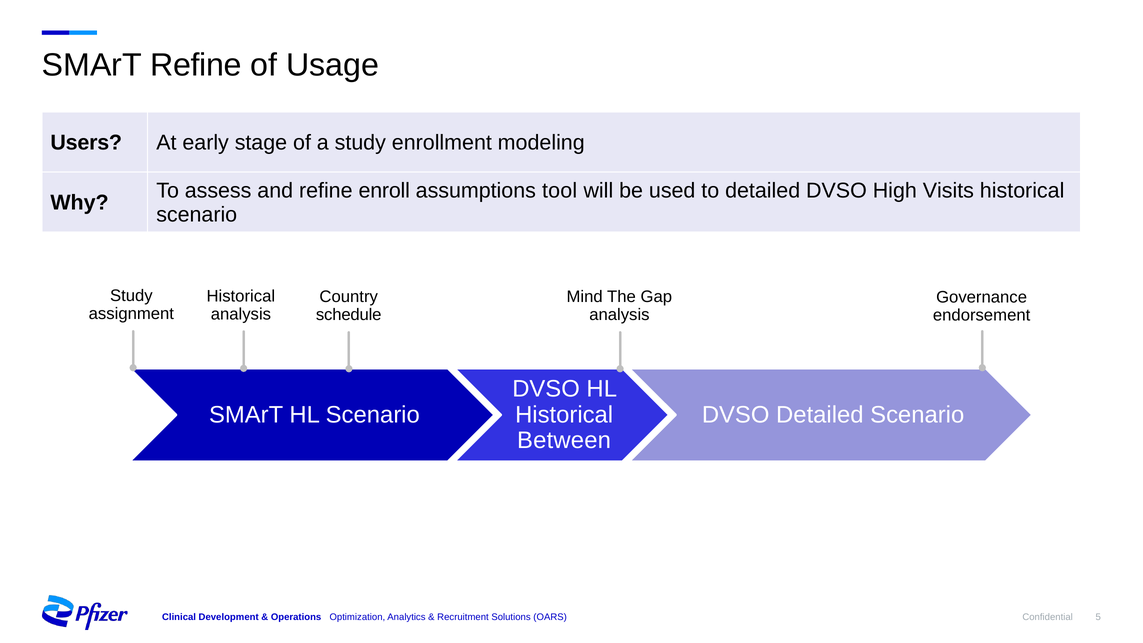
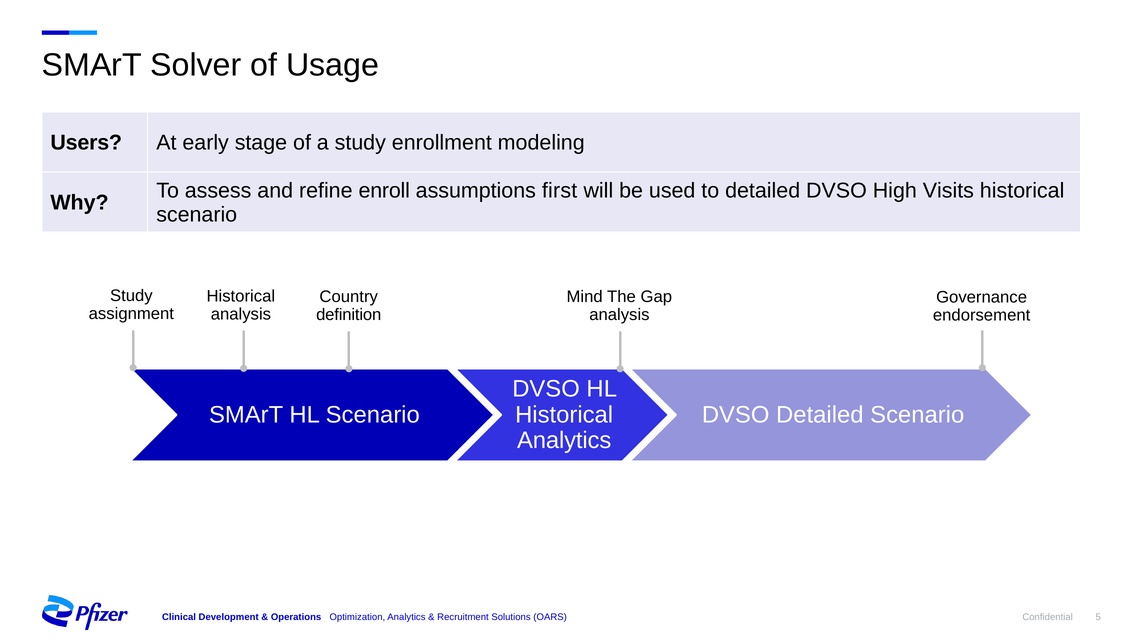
SMArT Refine: Refine -> Solver (196, 65)
tool: tool -> first (560, 191)
schedule: schedule -> definition (349, 315)
Between: Between -> Analytics (564, 441)
